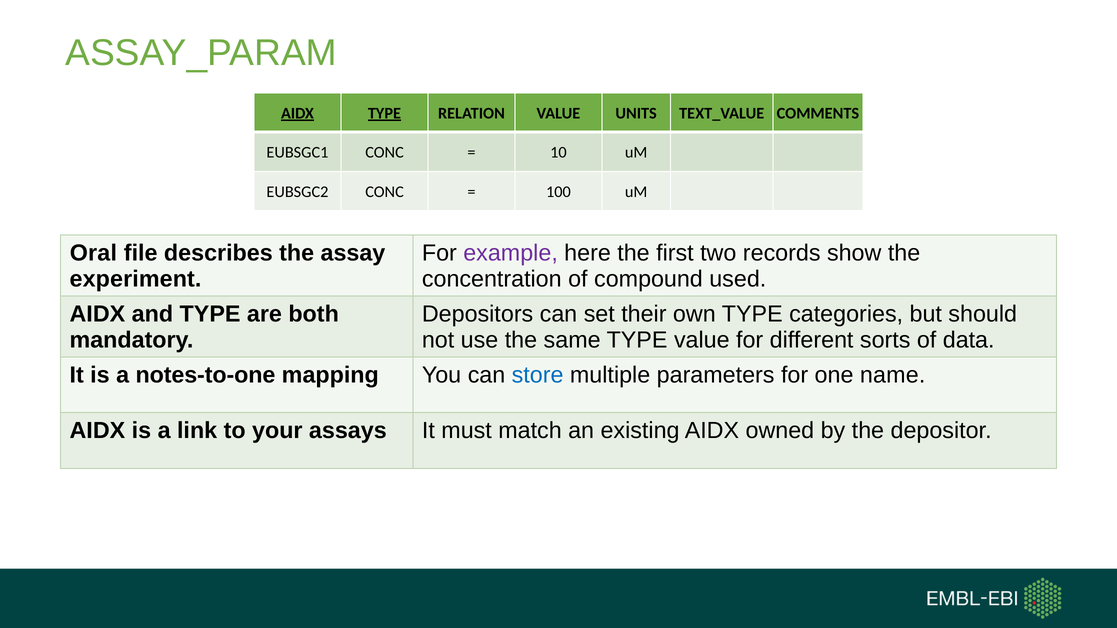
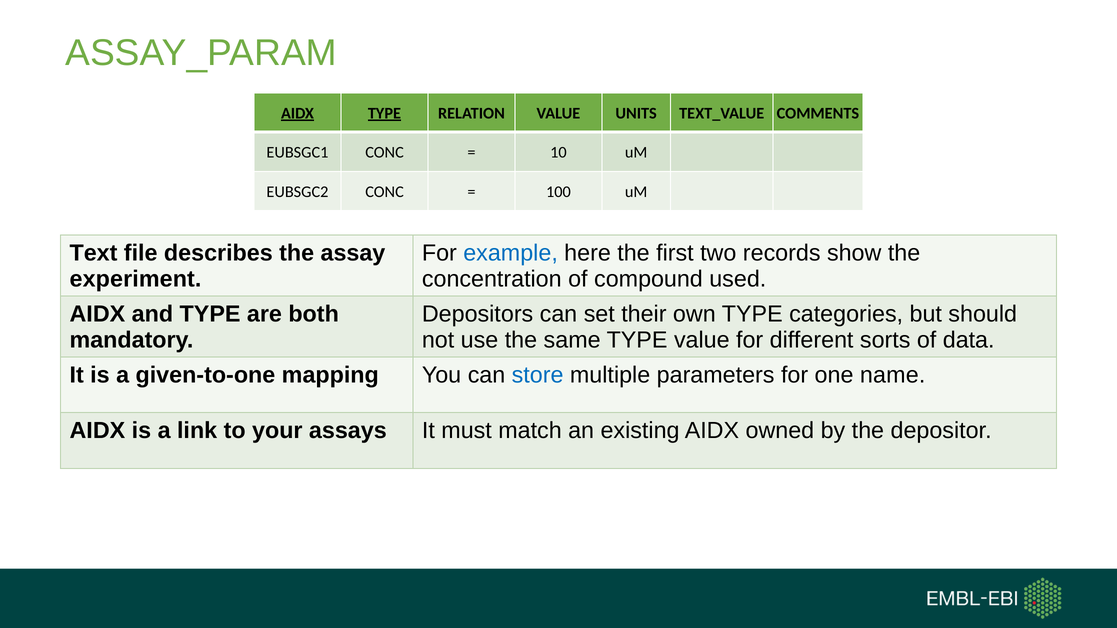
Oral: Oral -> Text (94, 253)
example colour: purple -> blue (511, 253)
notes-to-one: notes-to-one -> given-to-one (205, 375)
